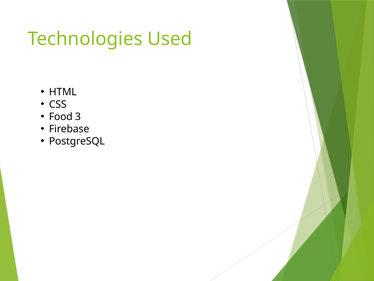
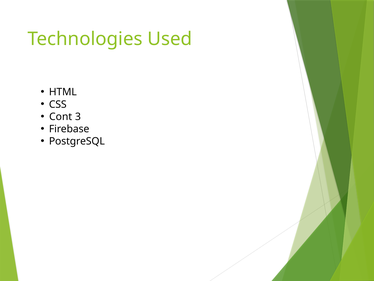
Food: Food -> Cont (61, 116)
